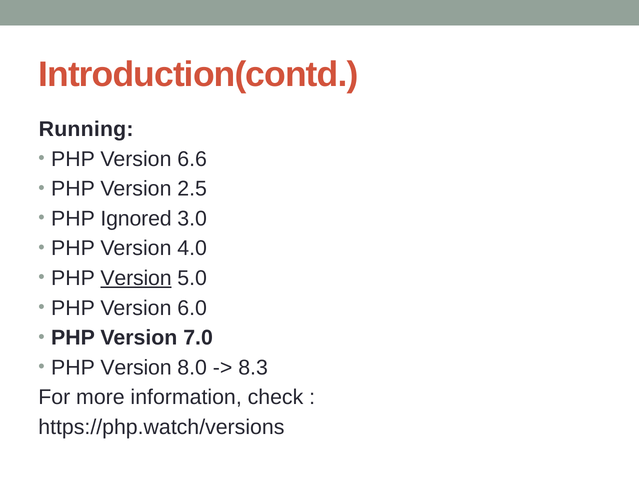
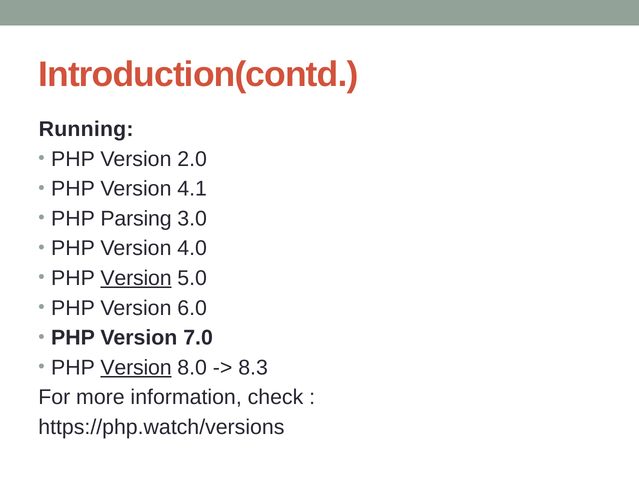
6.6: 6.6 -> 2.0 (192, 159)
2.5: 2.5 -> 4.1 (192, 189)
Ignored: Ignored -> Parsing (136, 219)
Version underline: none -> present (136, 368)
